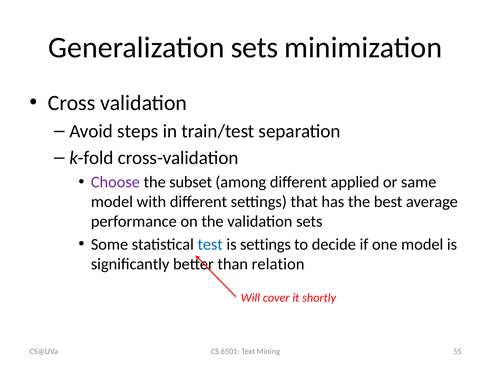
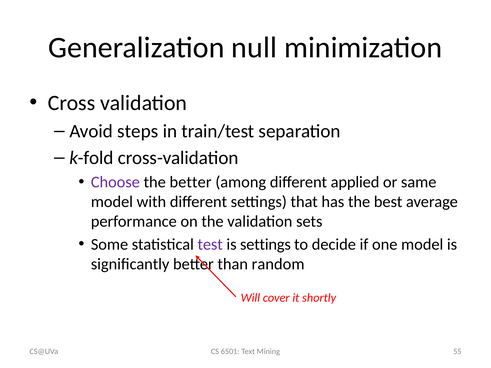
Generalization sets: sets -> null (254, 48)
the subset: subset -> better (191, 182)
test colour: blue -> purple (210, 245)
relation: relation -> random (278, 264)
